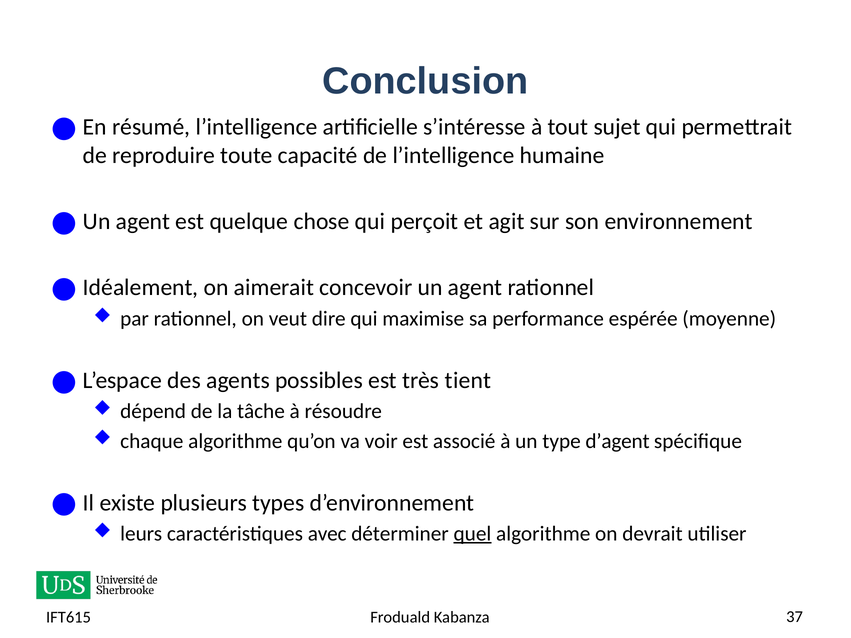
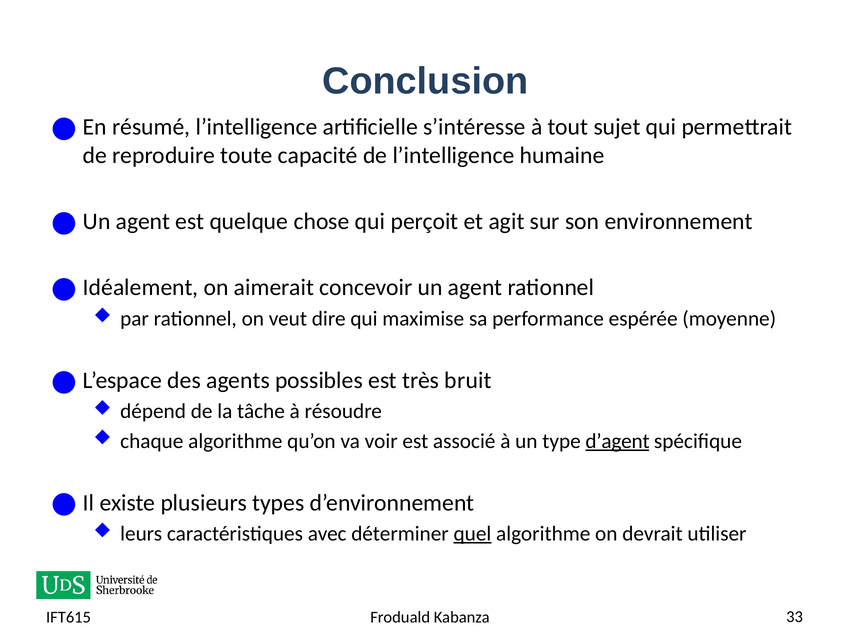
tient: tient -> bruit (468, 380)
d’agent underline: none -> present (618, 441)
37: 37 -> 33 (795, 617)
